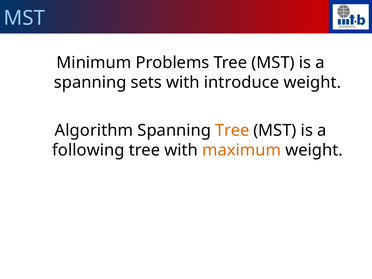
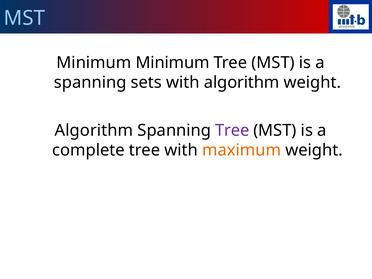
Minimum Problems: Problems -> Minimum (173, 63)
with introduce: introduce -> algorithm (242, 82)
Tree colour: orange -> purple (232, 130)
following: following -> complete (88, 150)
